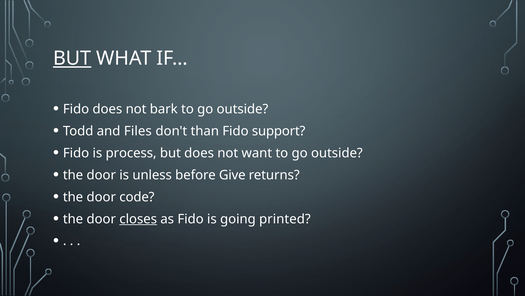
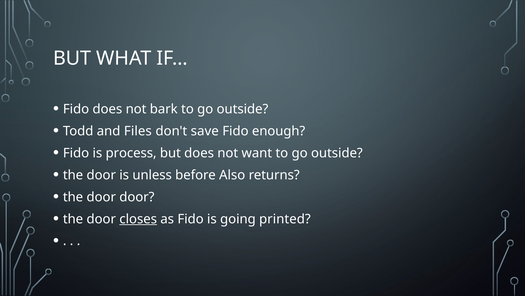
BUT underline: present -> none (72, 58)
than: than -> save (205, 131)
support: support -> enough (279, 131)
Give: Give -> Also (232, 175)
door code: code -> door (137, 197)
